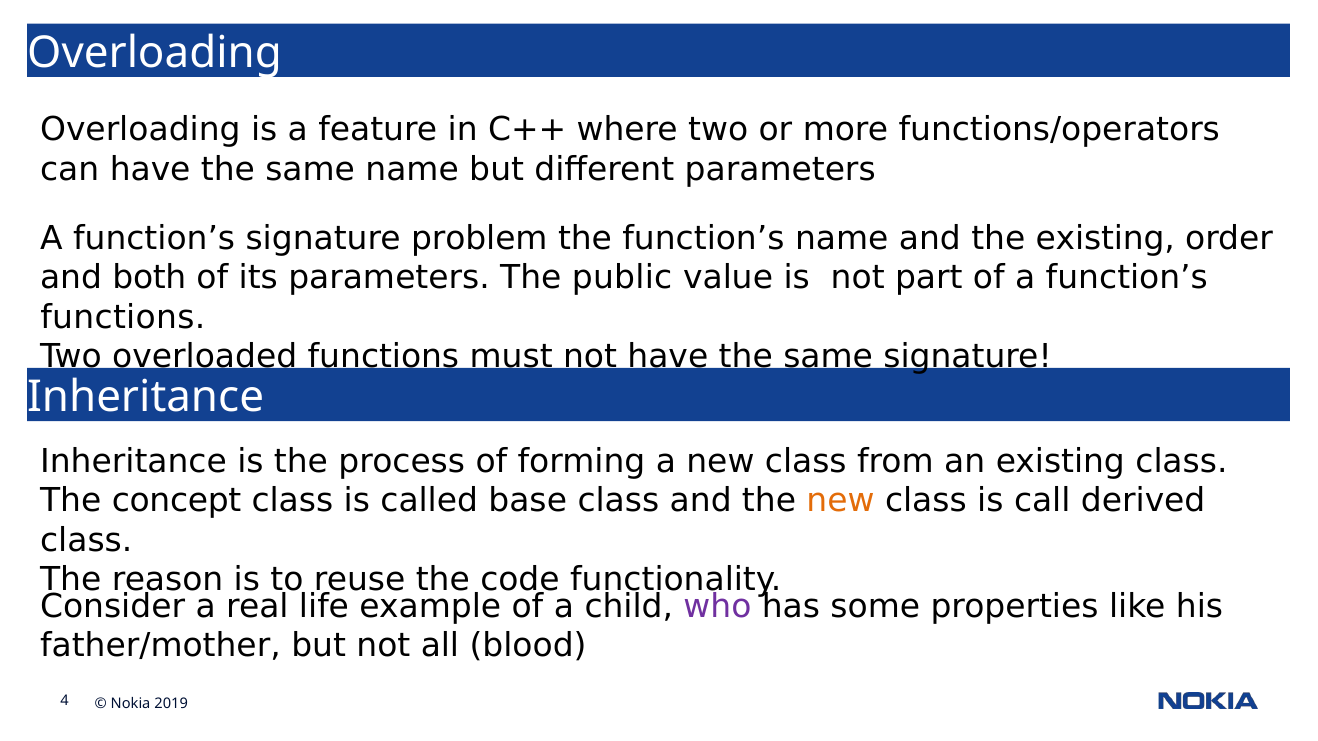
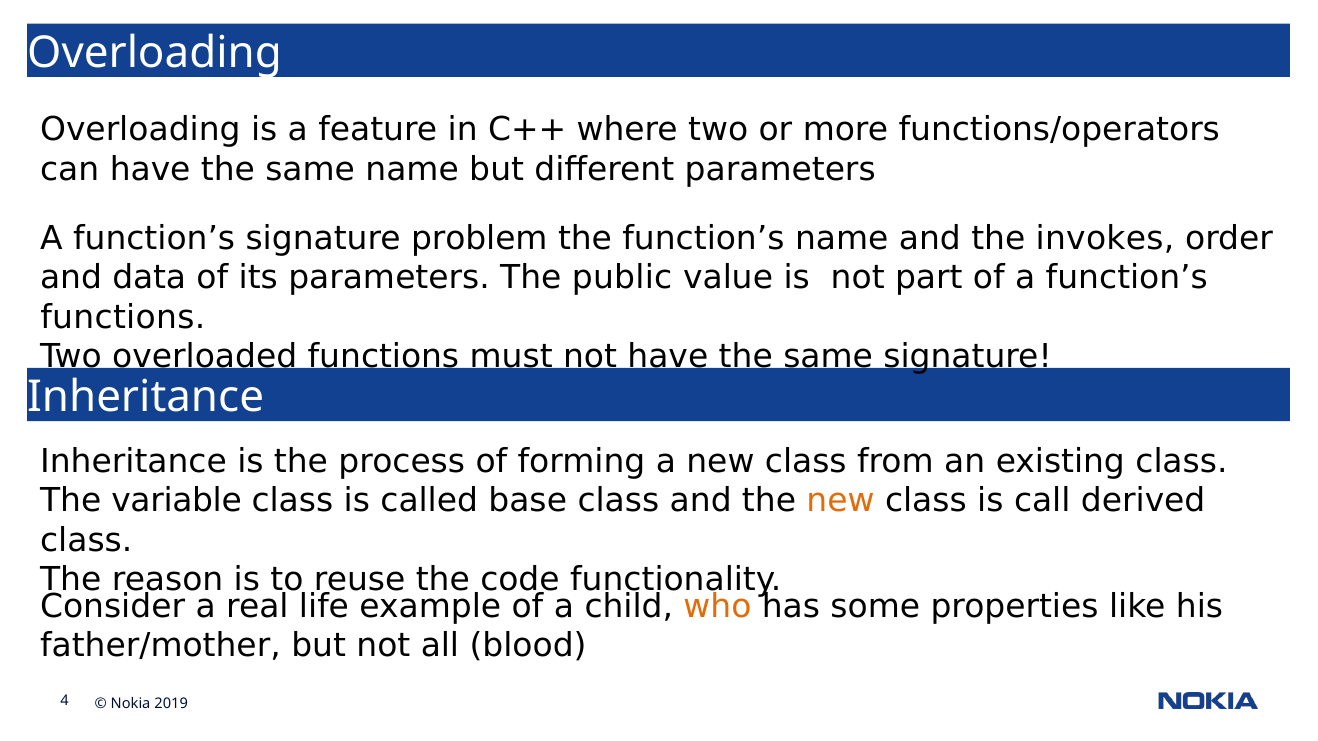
the existing: existing -> invokes (1105, 239)
both: both -> data (149, 278)
concept: concept -> variable (177, 501)
who colour: purple -> orange (717, 607)
